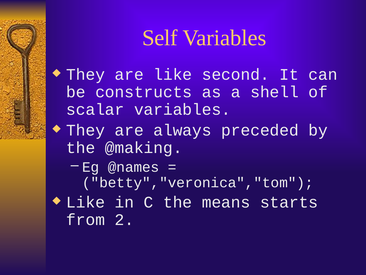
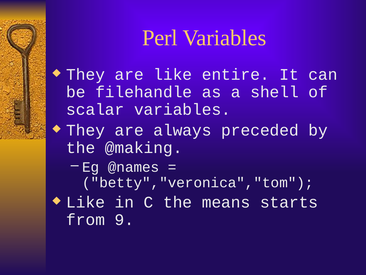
Self: Self -> Perl (160, 38)
second: second -> entire (236, 74)
constructs: constructs -> filehandle (144, 92)
2: 2 -> 9 (124, 219)
